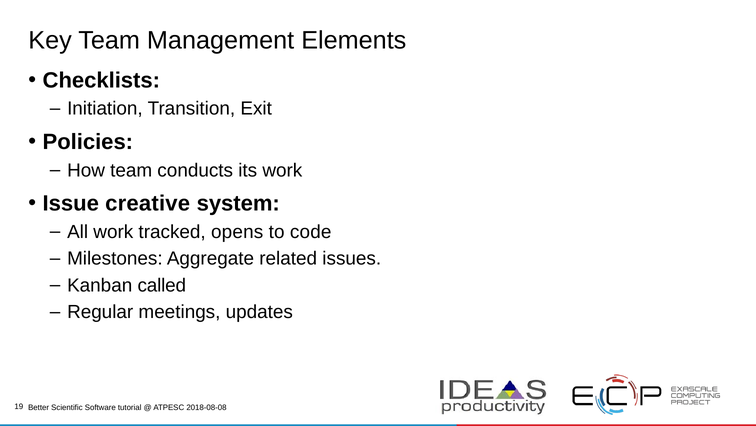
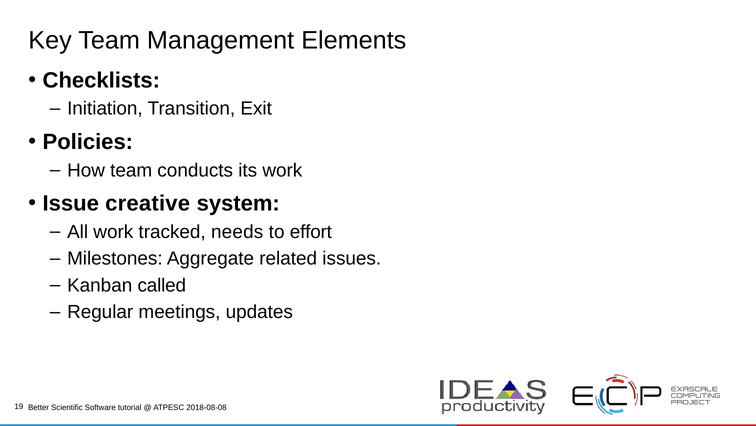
opens: opens -> needs (237, 232)
code: code -> effort (311, 232)
